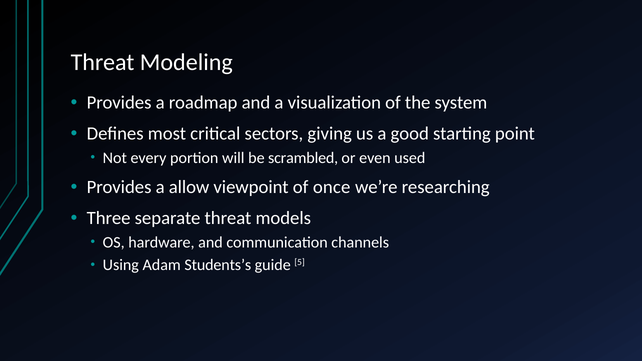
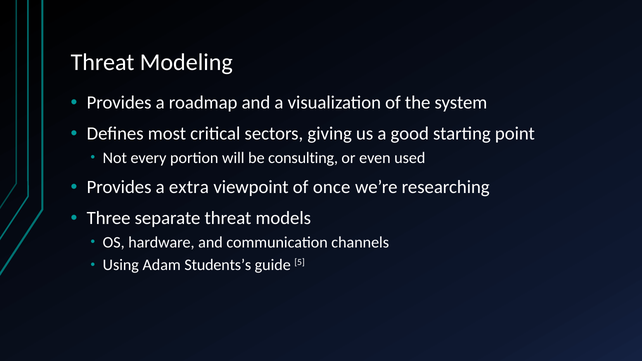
scrambled: scrambled -> consulting (303, 158)
allow: allow -> extra (189, 187)
